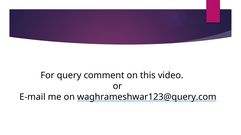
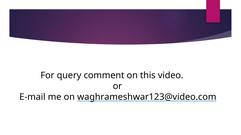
waghrameshwar123@query.com: waghrameshwar123@query.com -> waghrameshwar123@video.com (147, 97)
